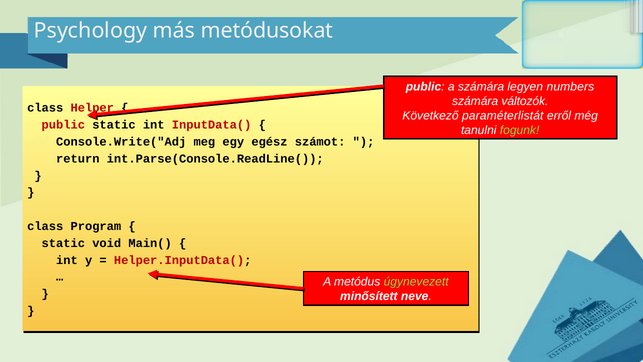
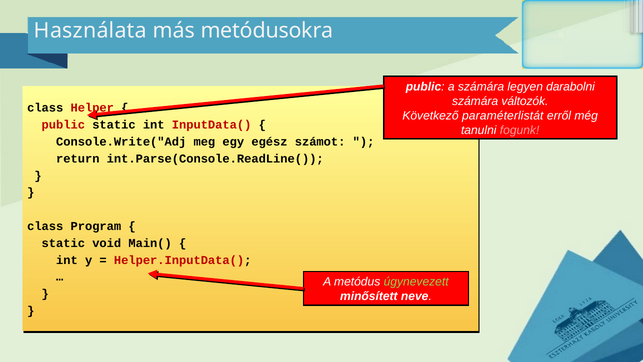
Psychology: Psychology -> Használata (90, 30)
metódusokat: metódusokat -> metódusokra (267, 30)
numbers: numbers -> darabolni (570, 87)
fogunk colour: light green -> pink (520, 130)
